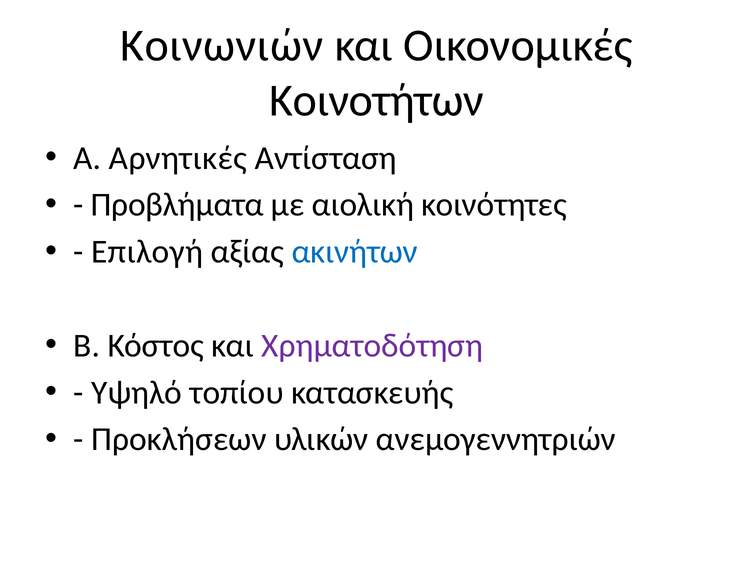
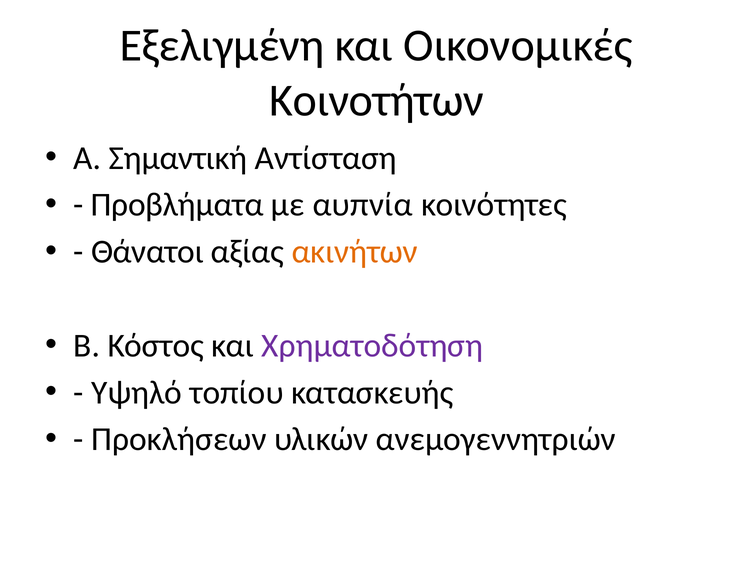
Κοινωνιών: Κοινωνιών -> Εξελιγμένη (222, 45)
Αρνητικές: Αρνητικές -> Σημαντική (178, 158)
αιολική: αιολική -> αυπνία (363, 205)
Επιλογή: Επιλογή -> Θάνατοι (147, 252)
ακινήτων colour: blue -> orange (355, 252)
